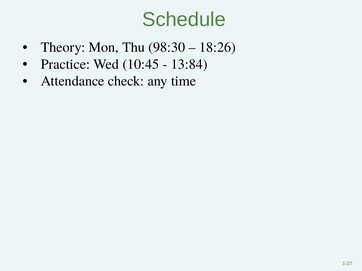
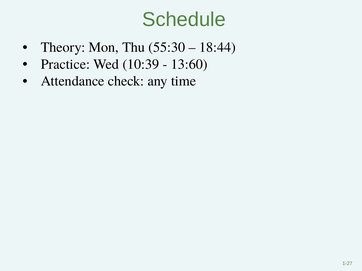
98:30: 98:30 -> 55:30 (167, 47)
18:26: 18:26 -> 18:44 (217, 47)
10:45: 10:45 -> 10:39 (141, 64)
13:84: 13:84 -> 13:60 (189, 64)
